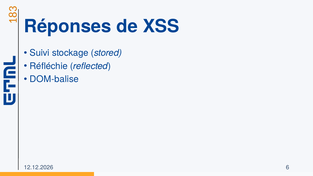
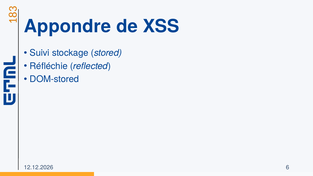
Réponses: Réponses -> Appondre (68, 26)
DOM-balise: DOM-balise -> DOM-stored (54, 79)
